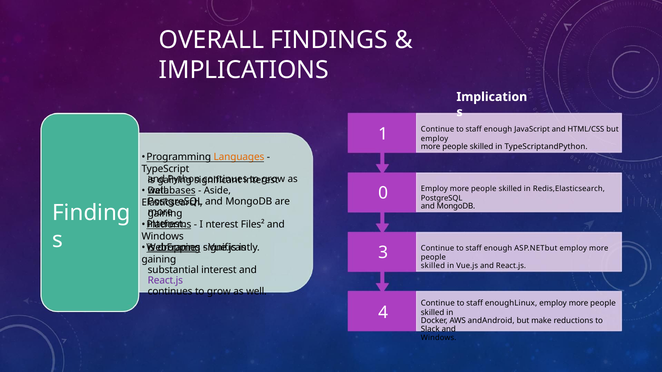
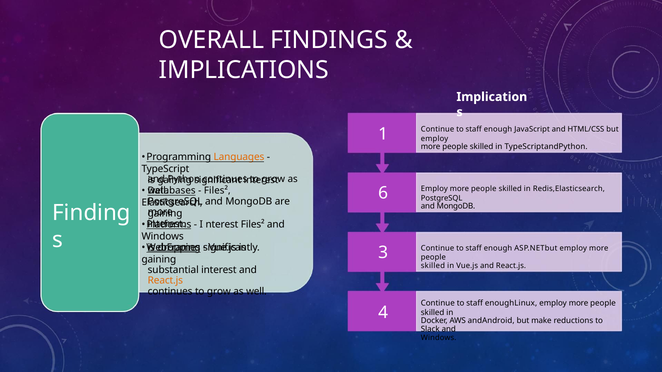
Aside: Aside -> Files² (217, 191)
0: 0 -> 6 (383, 193)
React.js colour: purple -> orange (165, 281)
